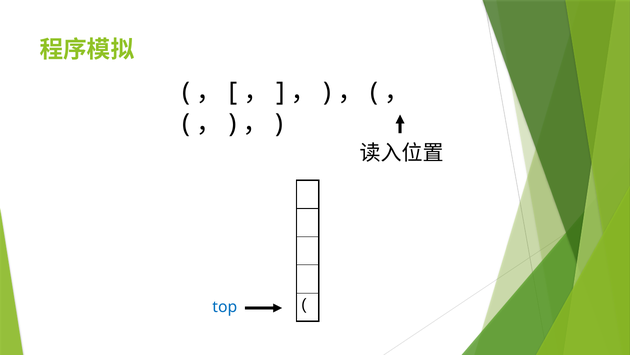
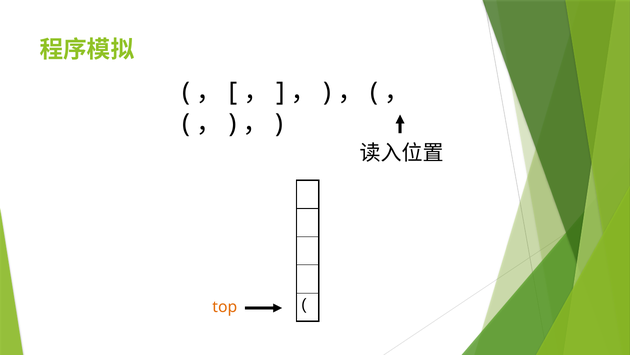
top colour: blue -> orange (225, 307)
